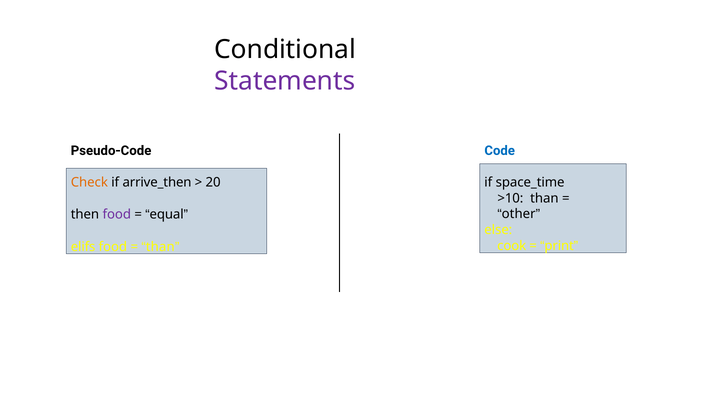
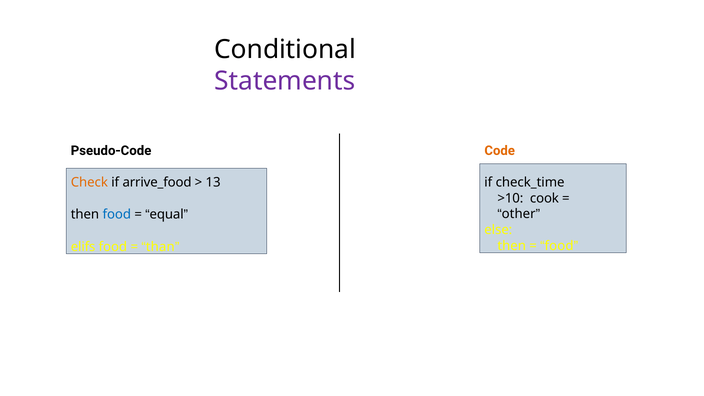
Code colour: blue -> orange (500, 151)
space_time: space_time -> check_time (530, 182)
arrive_then: arrive_then -> arrive_food (157, 182)
20: 20 -> 13 (213, 182)
>10 than: than -> cook (544, 198)
food colour: purple -> blue (117, 214)
cook: cook -> then (512, 246)
print: print -> food (559, 246)
